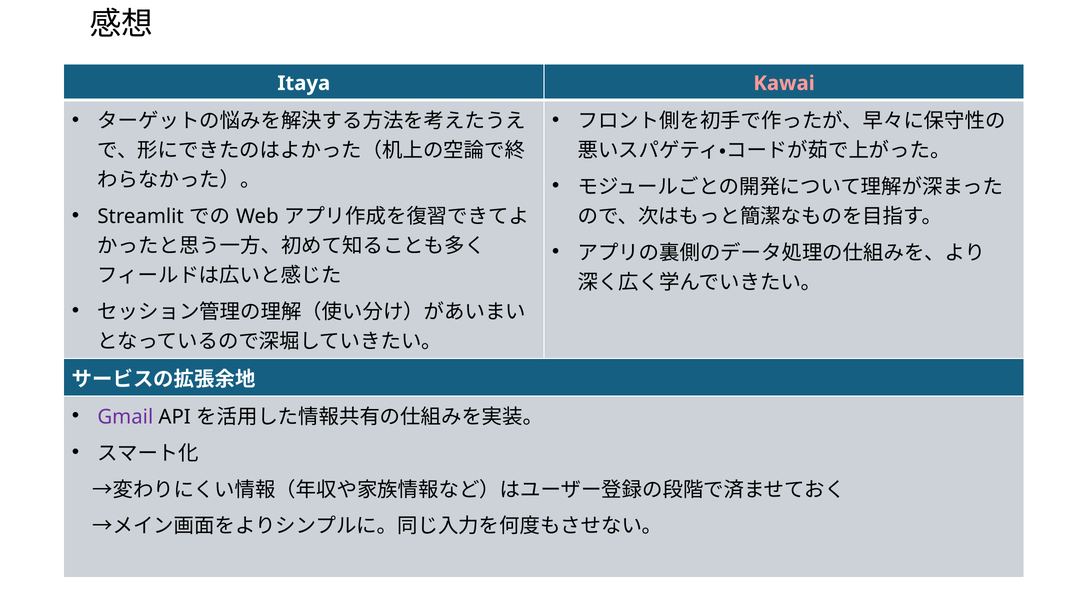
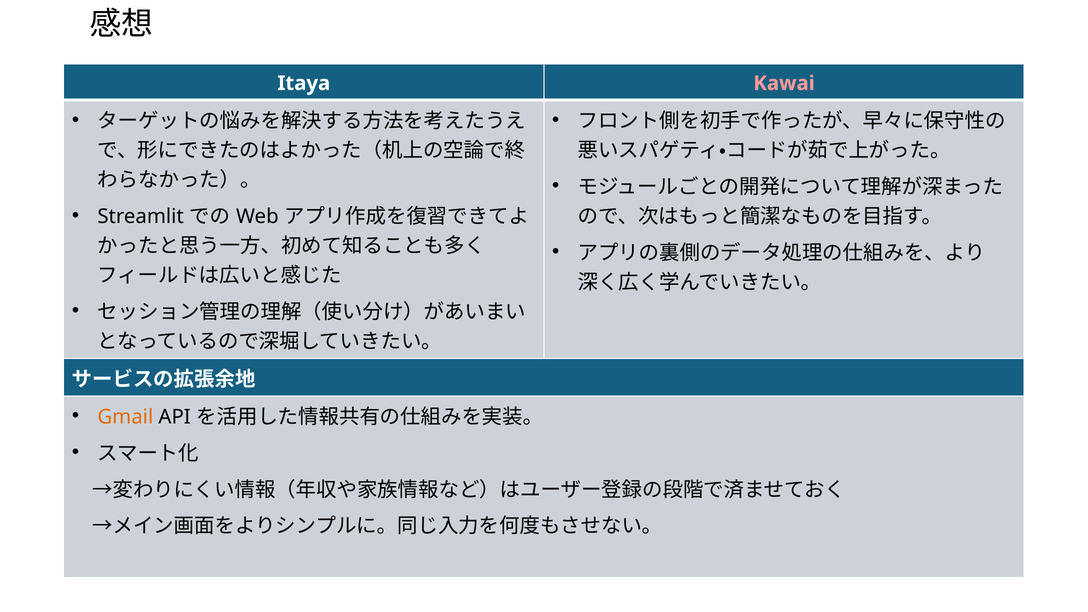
Gmail colour: purple -> orange (125, 417)
